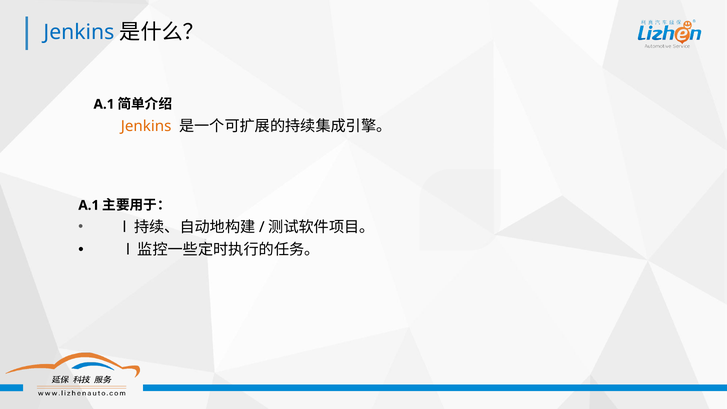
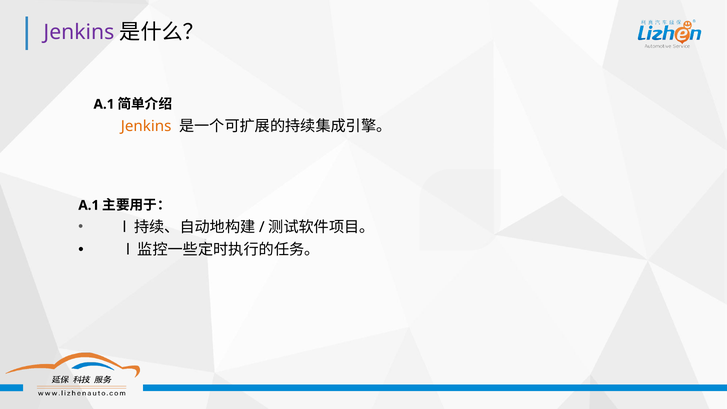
Jenkins colour: blue -> purple (79, 32)
